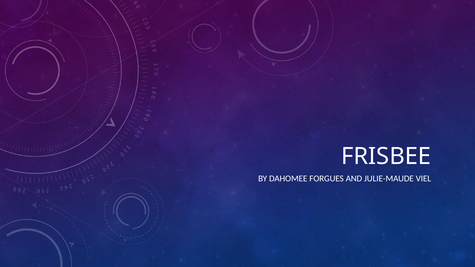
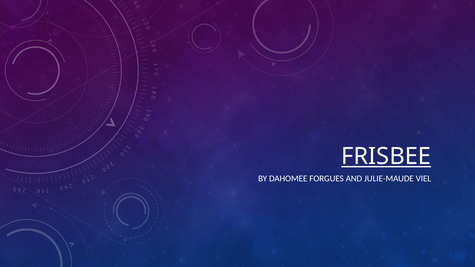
FRISBEE underline: none -> present (386, 156)
